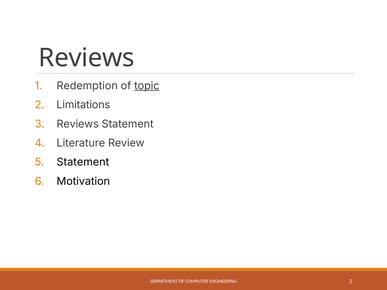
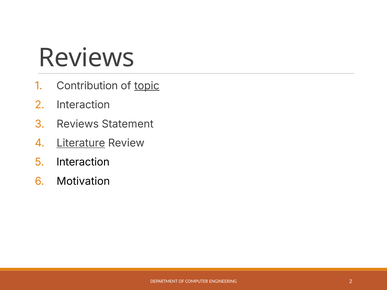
Redemption: Redemption -> Contribution (87, 86)
2 Limitations: Limitations -> Interaction (83, 105)
Literature underline: none -> present (81, 143)
Statement: Statement -> Interaction (83, 162)
